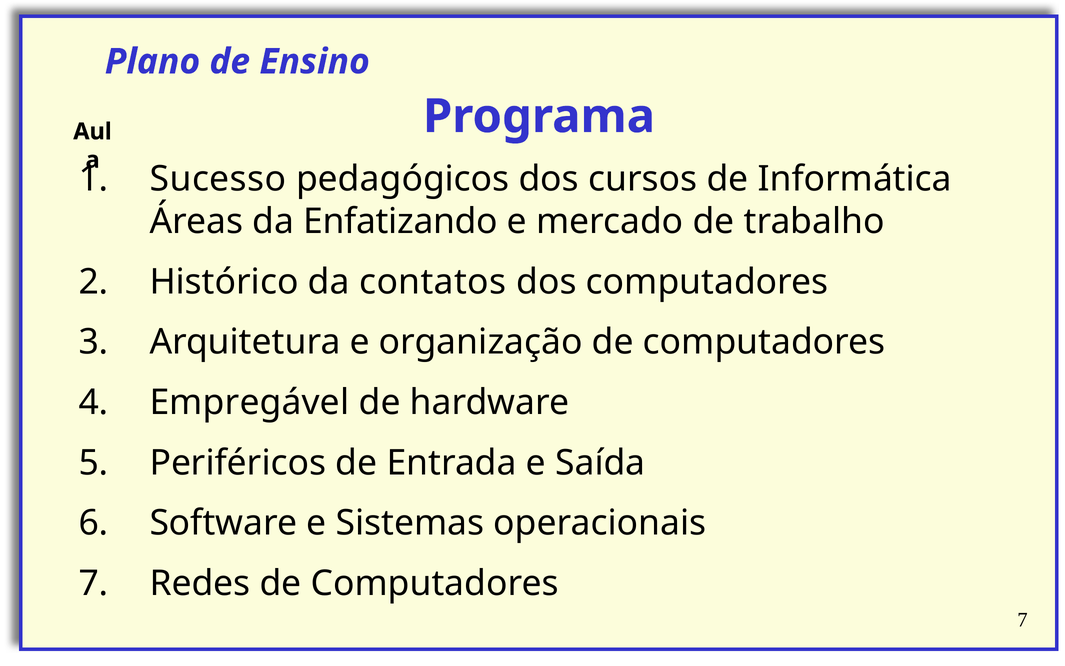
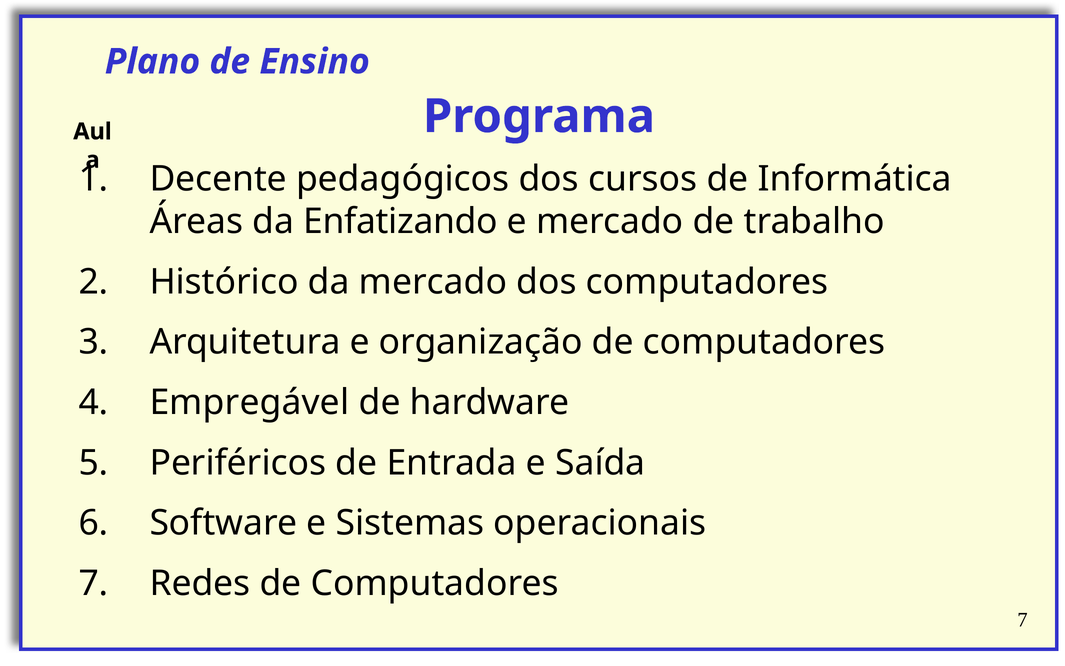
Sucesso: Sucesso -> Decente (218, 179)
da contatos: contatos -> mercado (433, 282)
